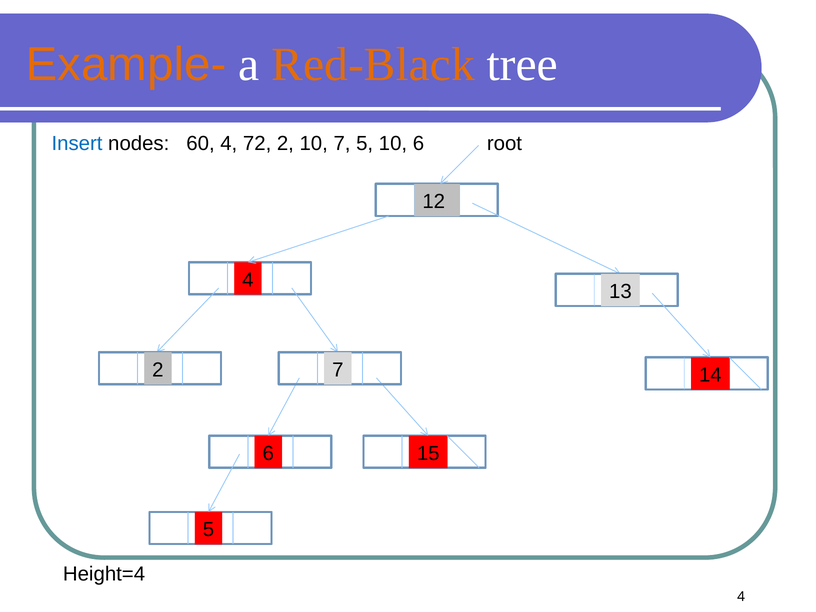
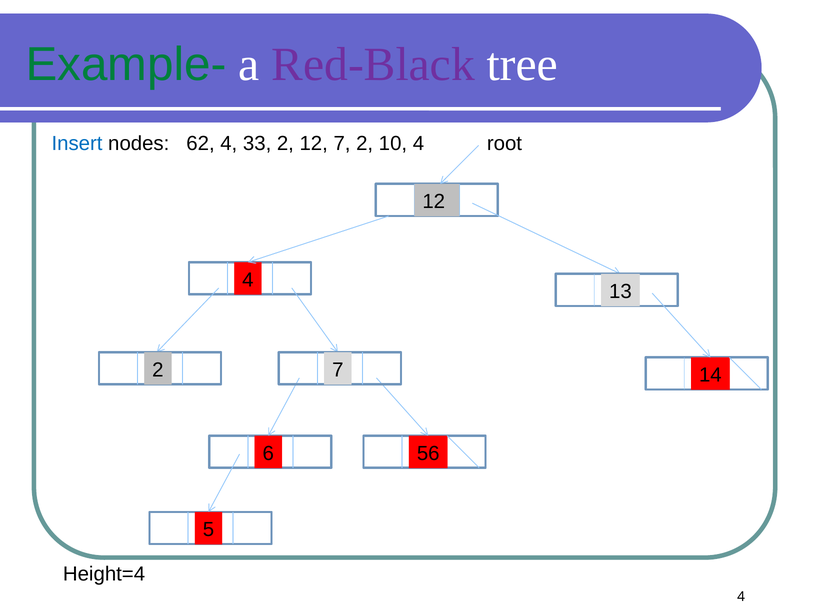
Example- colour: orange -> green (126, 65)
Red-Black colour: orange -> purple (373, 65)
60: 60 -> 62 (200, 144)
72: 72 -> 33 (257, 144)
2 10: 10 -> 12 (314, 144)
7 5: 5 -> 2 (365, 144)
10 6: 6 -> 4 (418, 144)
15: 15 -> 56 (428, 453)
